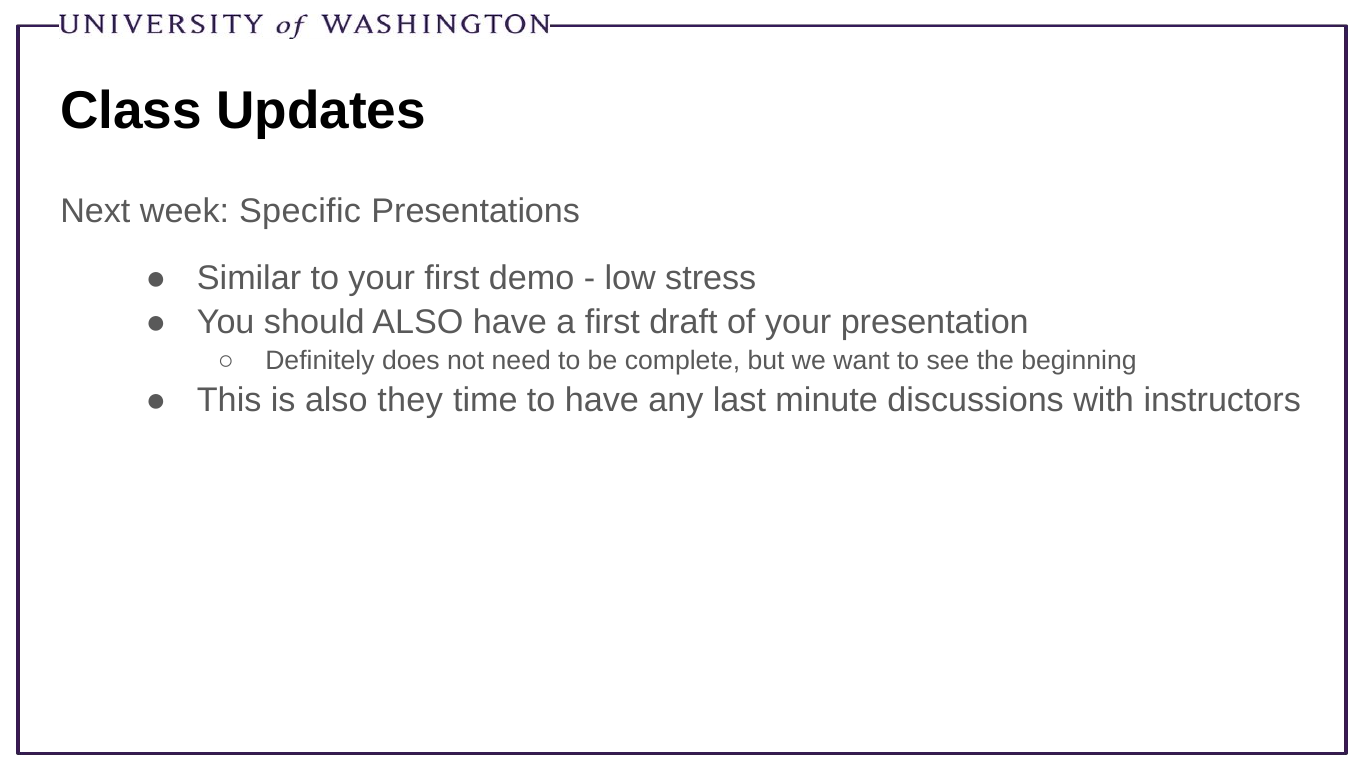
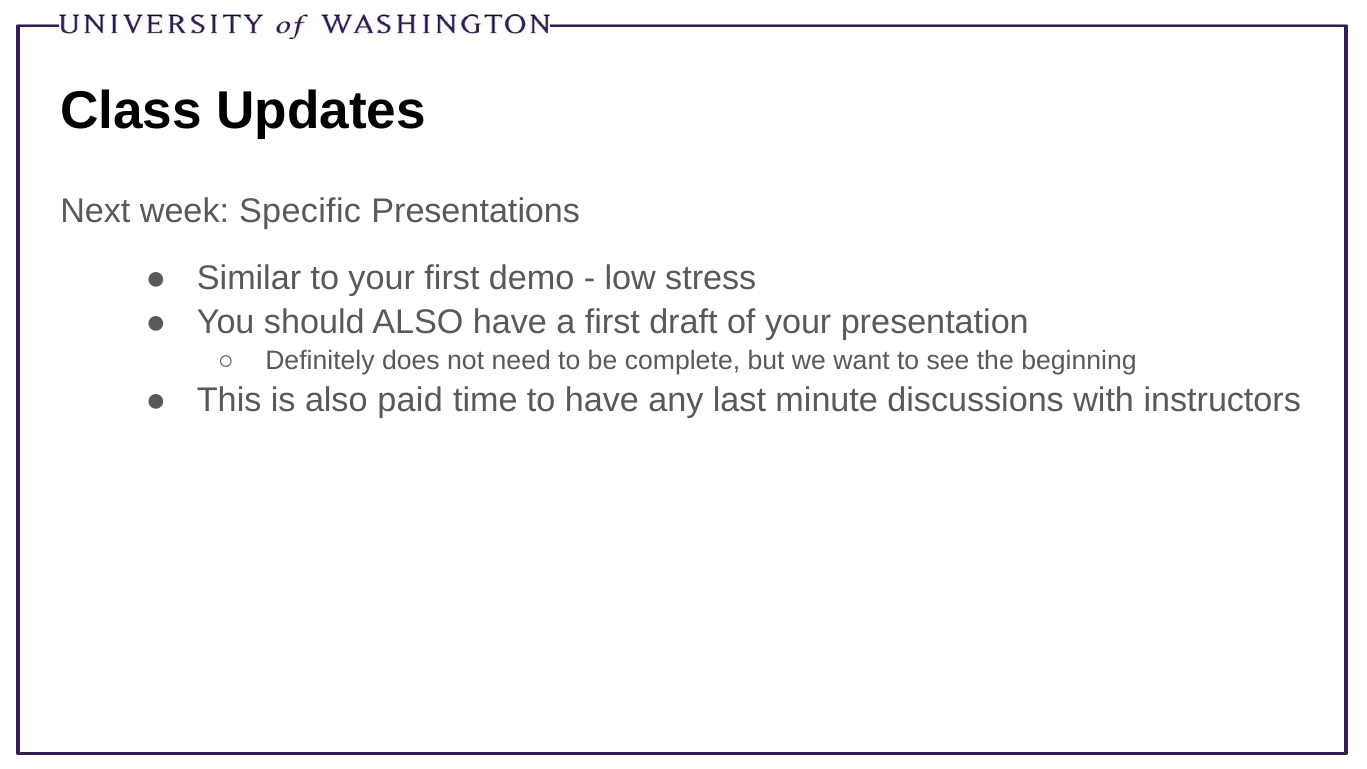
they: they -> paid (410, 400)
